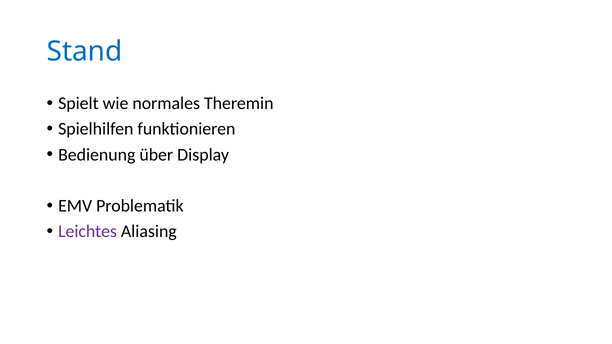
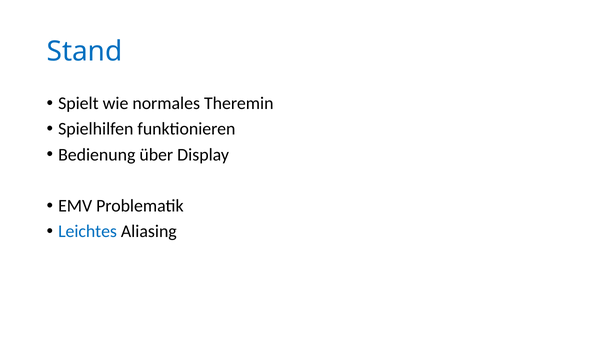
Leichtes colour: purple -> blue (88, 232)
